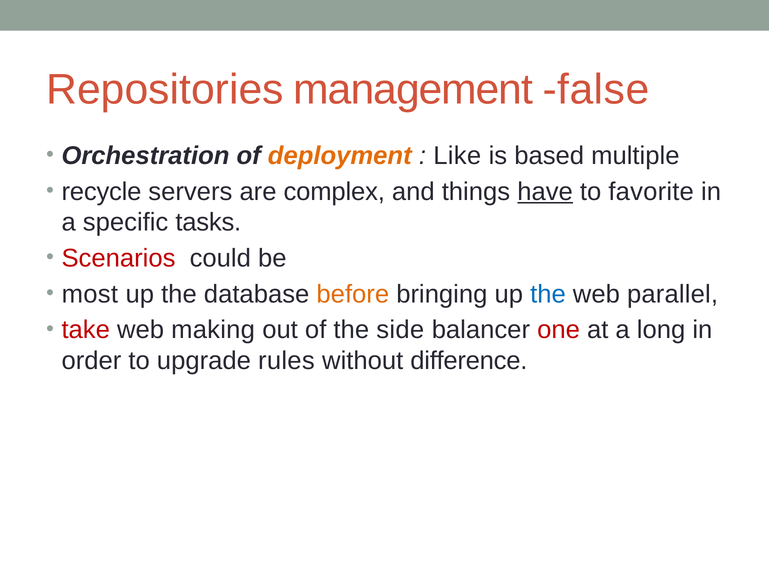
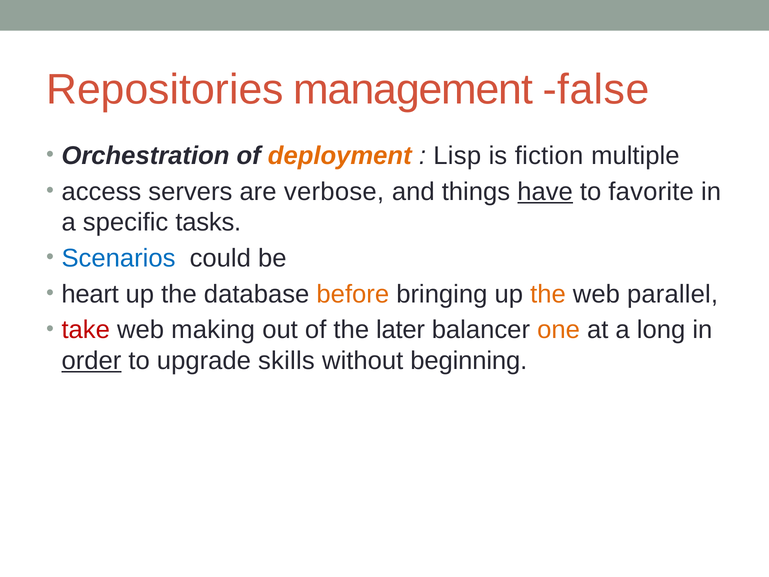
Like: Like -> Lisp (457, 156)
based: based -> fiction (549, 156)
recycle: recycle -> access (101, 191)
complex: complex -> verbose (334, 191)
Scenarios colour: red -> blue (118, 258)
most: most -> heart (90, 294)
the colour: blue -> orange (548, 294)
side: side -> later (401, 330)
one colour: red -> orange (559, 330)
order underline: none -> present (91, 361)
rules: rules -> skills (286, 361)
difference: difference -> beginning (469, 361)
